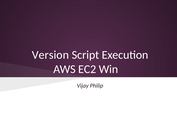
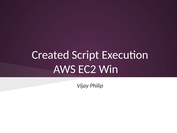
Version: Version -> Created (50, 55)
